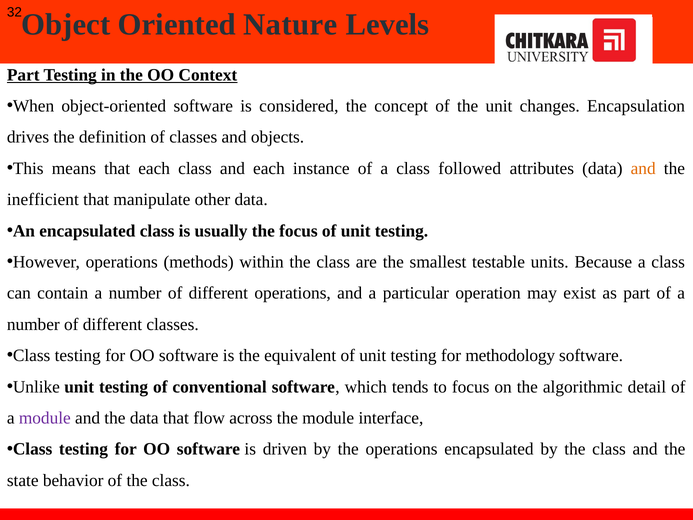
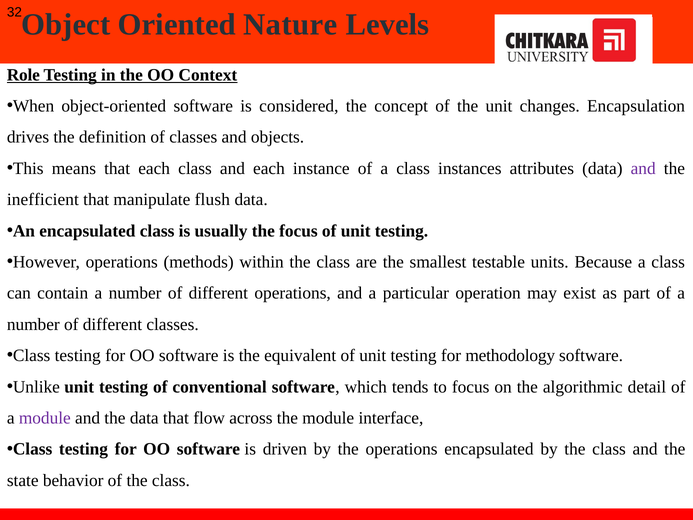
Part: Part -> Role (23, 75)
followed: followed -> instances (470, 168)
and colour: orange -> purple (643, 168)
other: other -> flush (212, 200)
